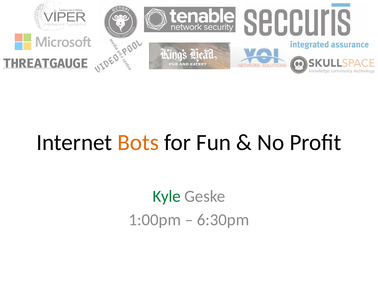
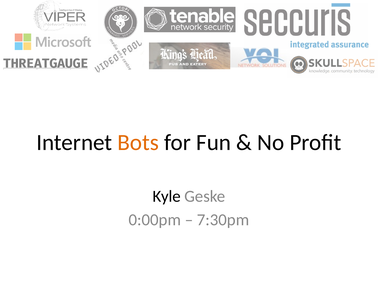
Kyle colour: green -> black (167, 196)
1:00pm: 1:00pm -> 0:00pm (155, 219)
6:30pm: 6:30pm -> 7:30pm (223, 219)
